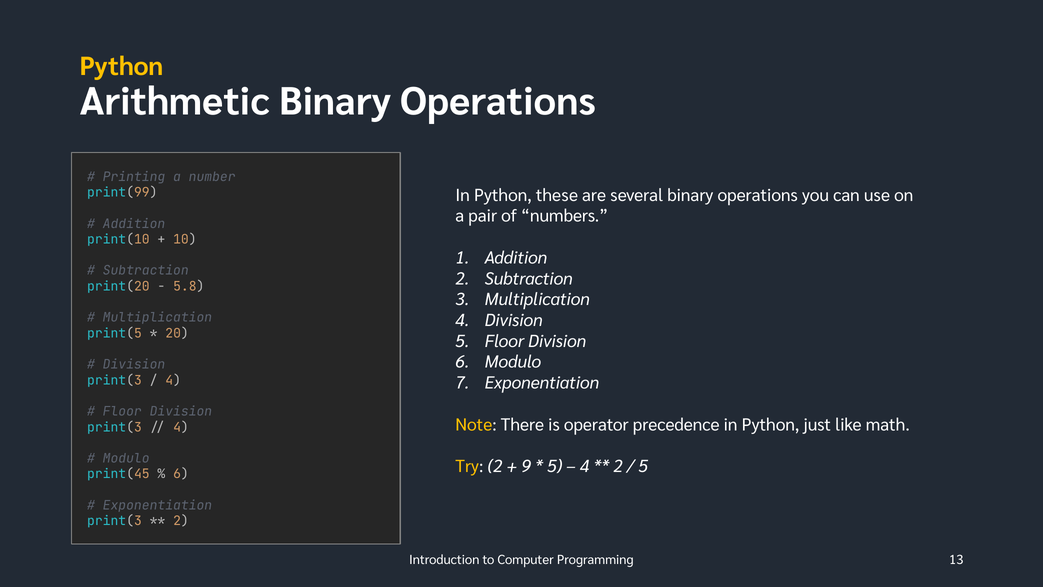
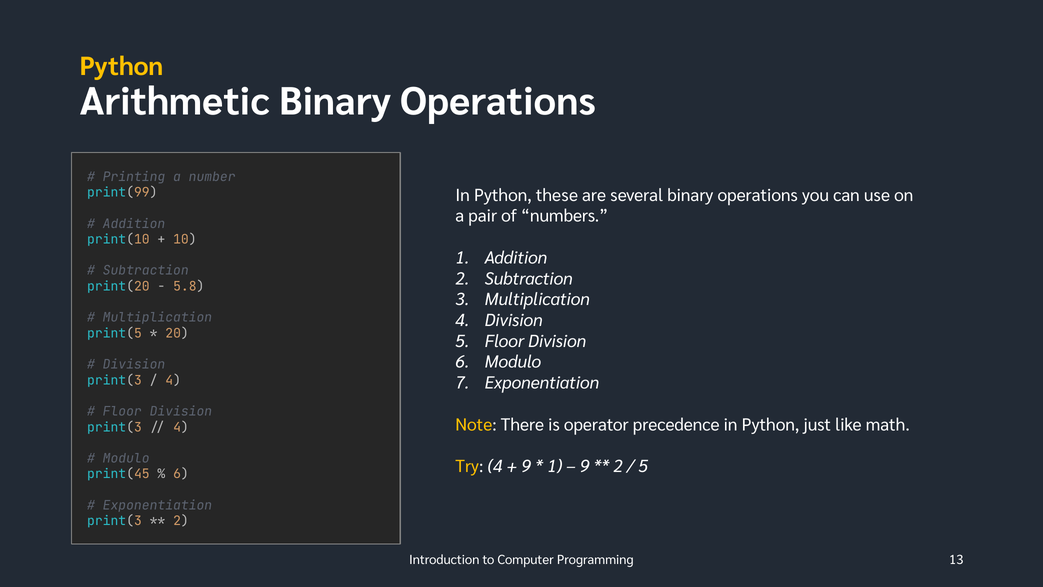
Try 2: 2 -> 4 (495, 466)
5: 5 -> 1 (555, 466)
4: 4 -> 9 (585, 466)
